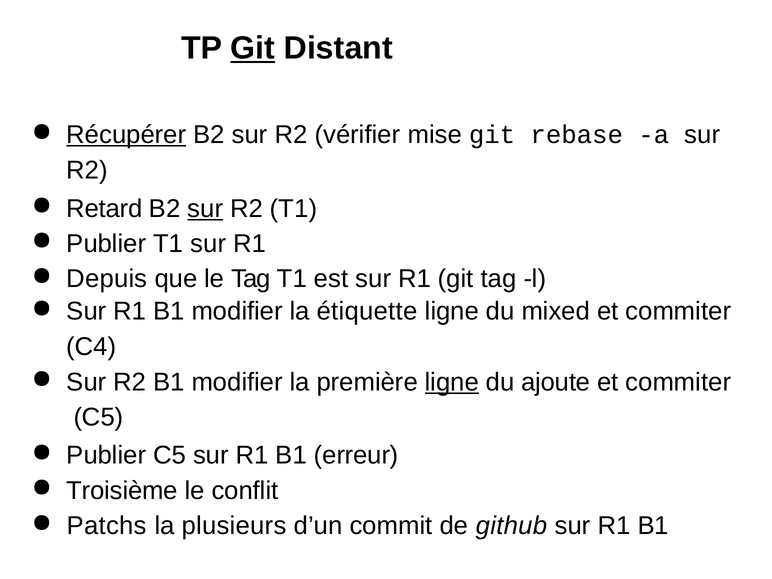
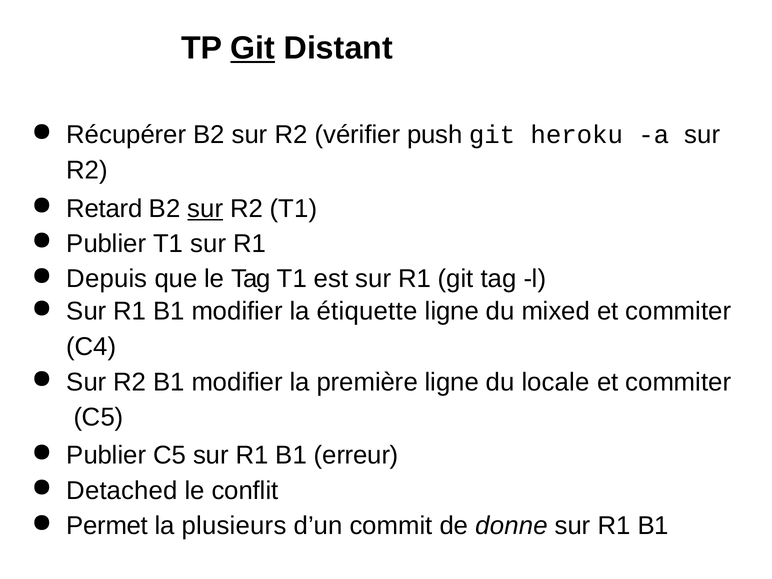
Récupérer underline: present -> none (126, 135)
mise: mise -> push (435, 135)
rebase: rebase -> heroku (577, 135)
ligne underline: present -> none (452, 382)
ajoute: ajoute -> locale (556, 382)
Troisième: Troisième -> Detached (122, 491)
Patchs: Patchs -> Permet (107, 526)
github: github -> donne (511, 526)
